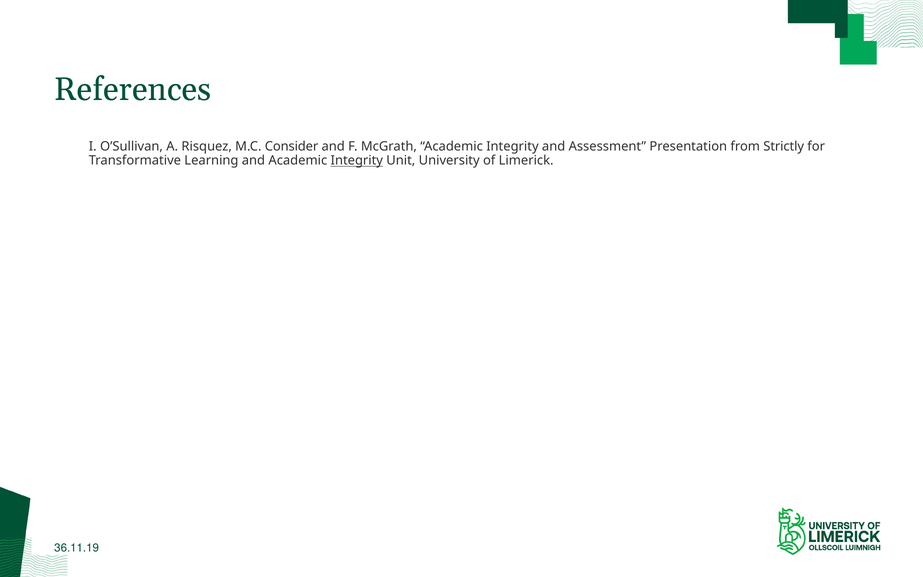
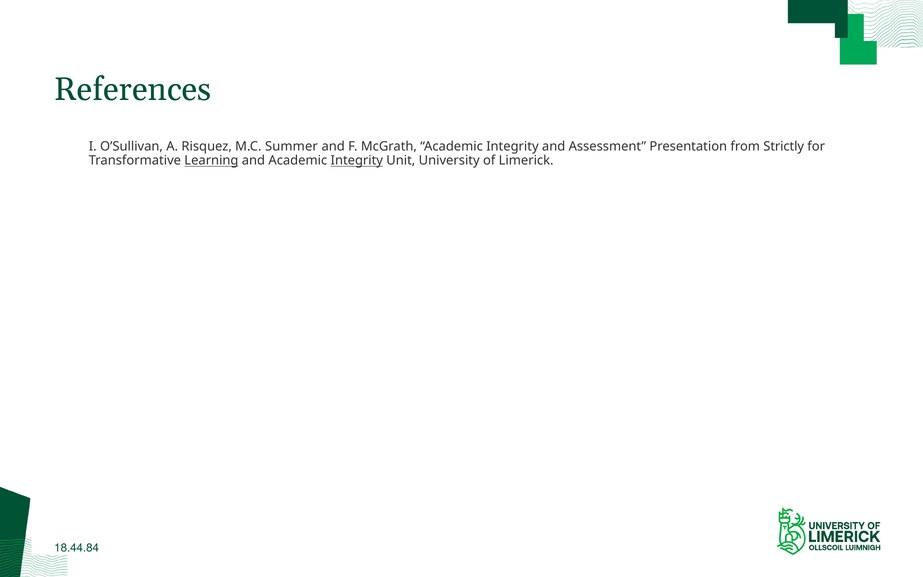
Consider: Consider -> Summer (291, 146)
Learning underline: none -> present (211, 160)
36.11.19: 36.11.19 -> 18.44.84 (77, 548)
